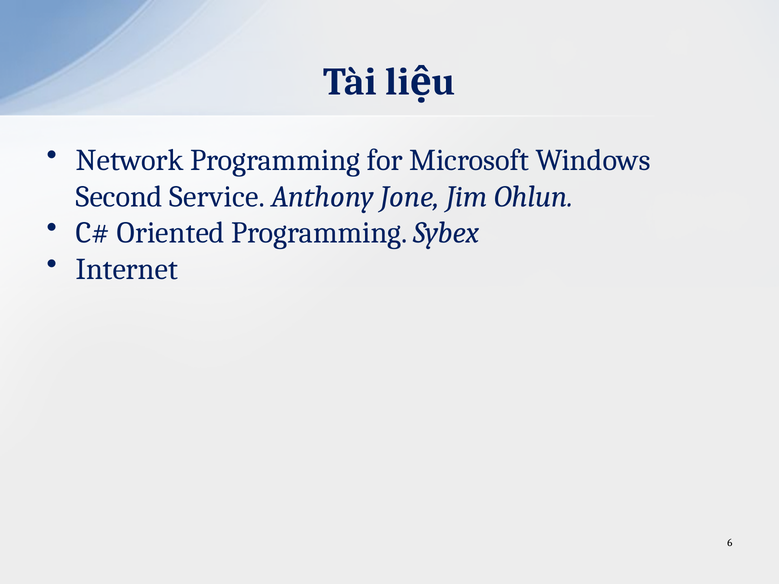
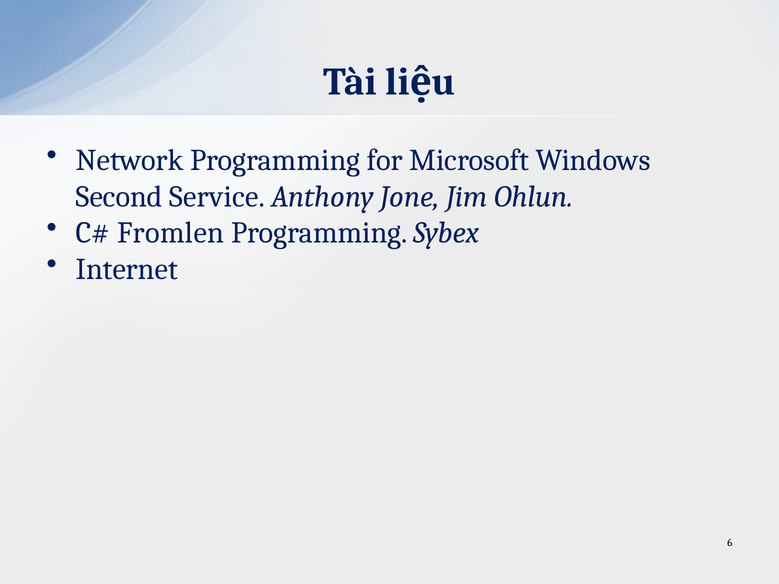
Oriented: Oriented -> Fromlen (171, 233)
